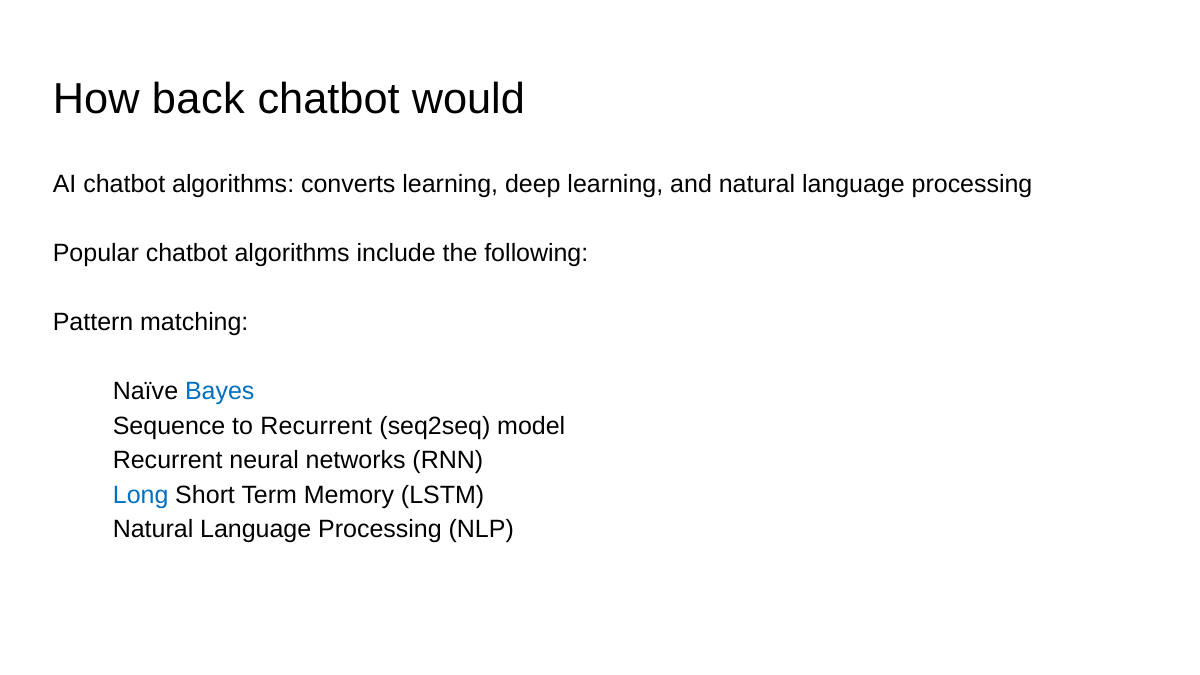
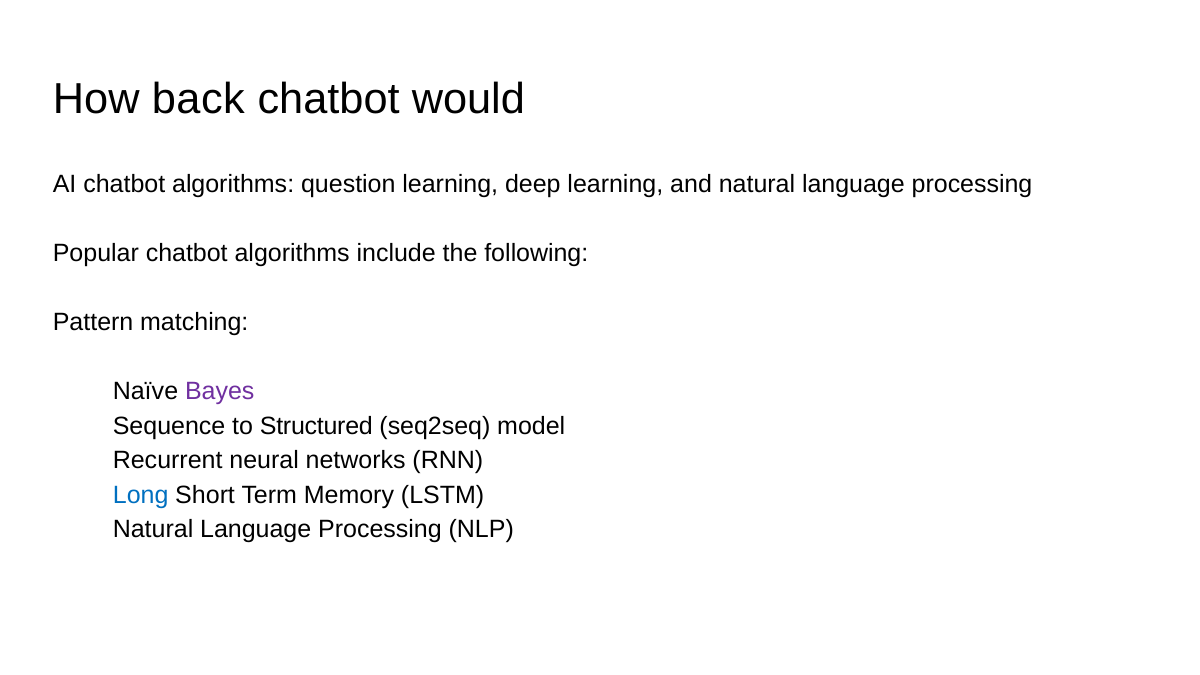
converts: converts -> question (348, 184)
Bayes colour: blue -> purple (220, 391)
to Recurrent: Recurrent -> Structured (316, 426)
